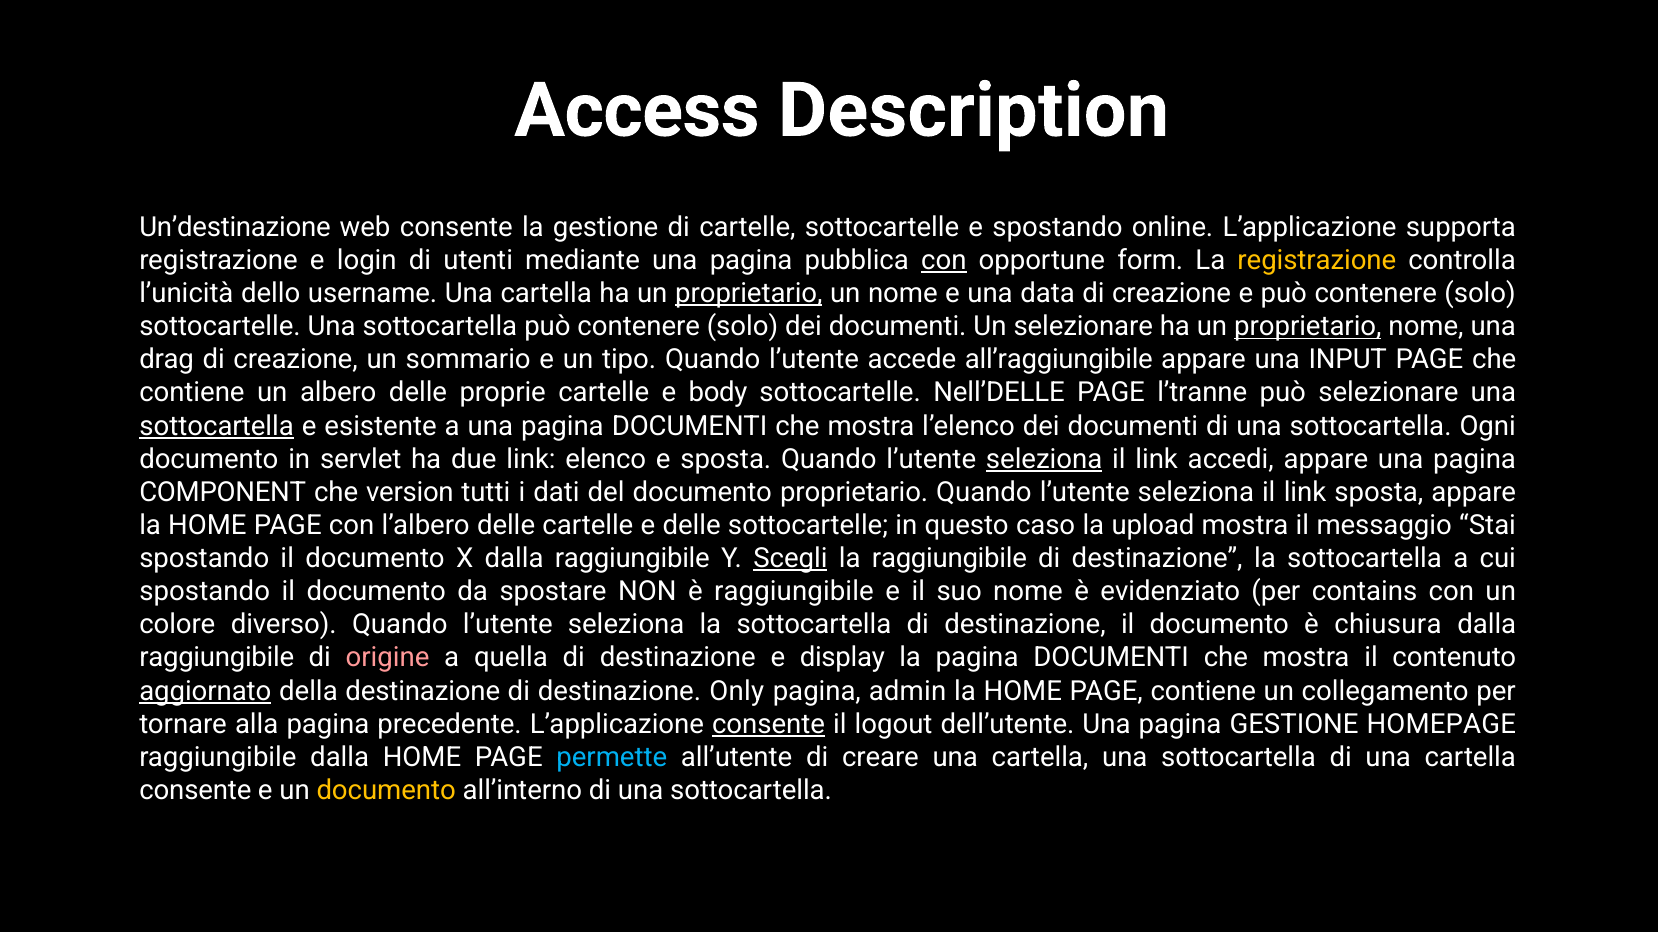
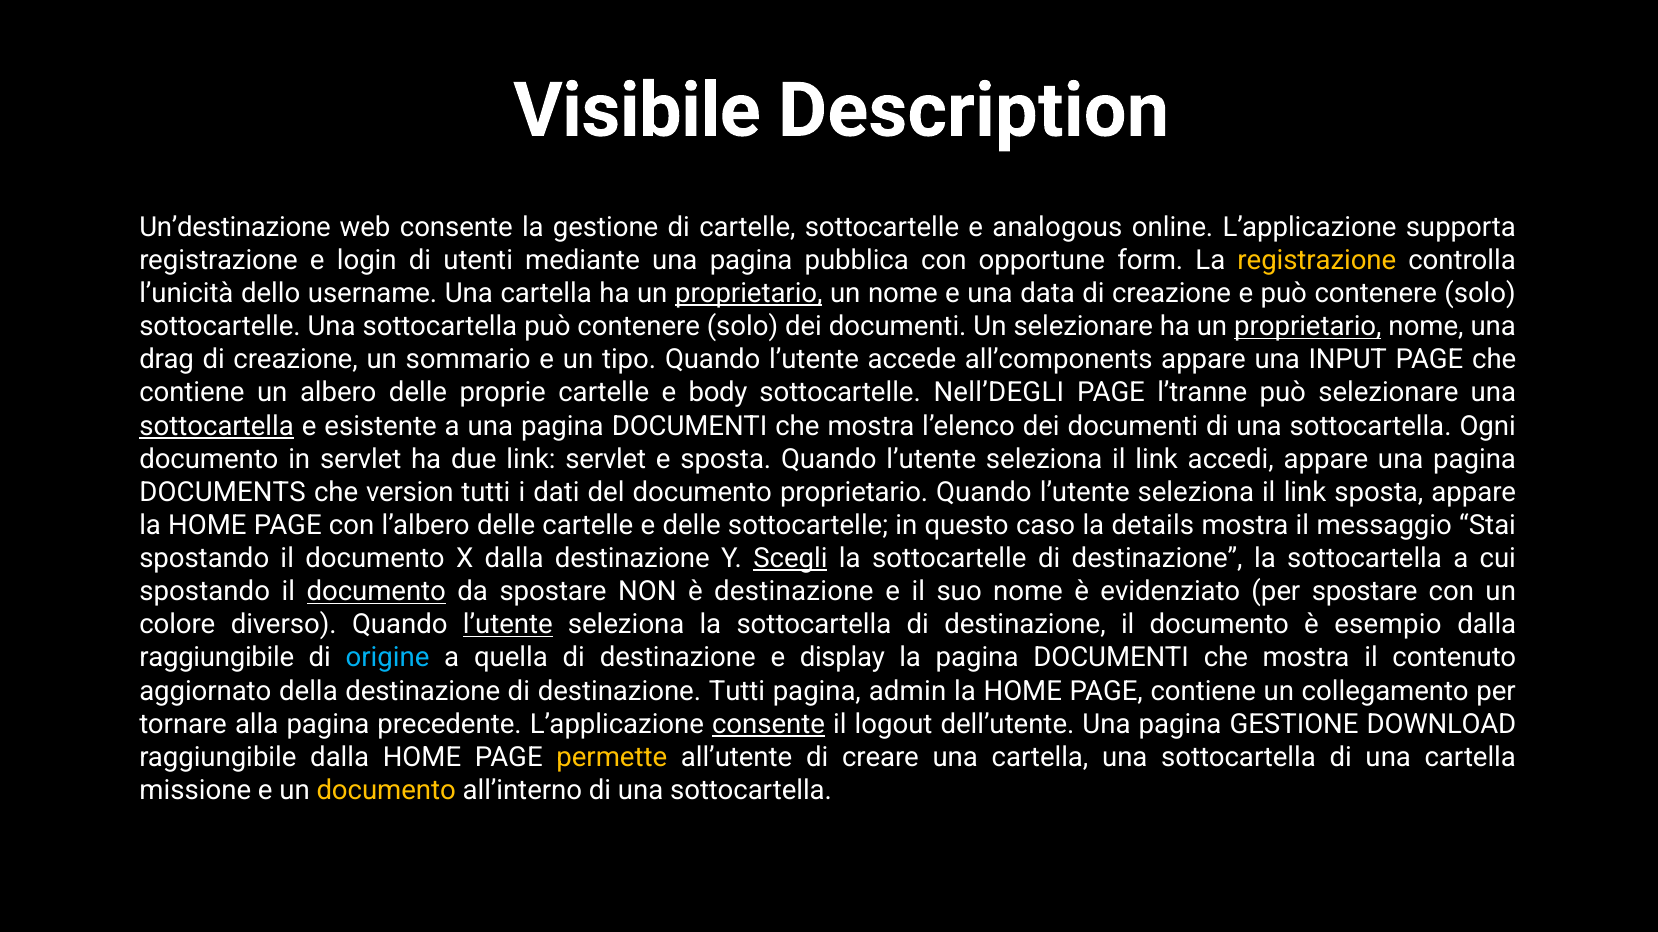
Access: Access -> Visibile (637, 111)
e spostando: spostando -> analogous (1057, 227)
con underline: present -> none (944, 260)
all’raggiungibile: all’raggiungibile -> all’components (1059, 360)
Nell’DELLE: Nell’DELLE -> Nell’DEGLI (999, 393)
link elenco: elenco -> servlet (606, 459)
seleziona underline: present -> none (1044, 459)
COMPONENT: COMPONENT -> DOCUMENTS (222, 492)
upload: upload -> details (1153, 526)
X dalla raggiungibile: raggiungibile -> destinazione (632, 559)
la raggiungibile: raggiungibile -> sottocartelle (949, 559)
documento underline: none -> present (376, 592)
è raggiungibile: raggiungibile -> destinazione (794, 592)
per contains: contains -> spostare (1365, 592)
l’utente underline: none -> present (508, 625)
chiusura: chiusura -> esempio (1388, 625)
origine colour: pink -> light blue (388, 658)
aggiornato underline: present -> none (205, 691)
destinazione Only: Only -> Tutti (737, 691)
HOMEPAGE: HOMEPAGE -> DOWNLOAD (1442, 724)
permette colour: light blue -> yellow (612, 758)
consente: consente -> missione (195, 791)
